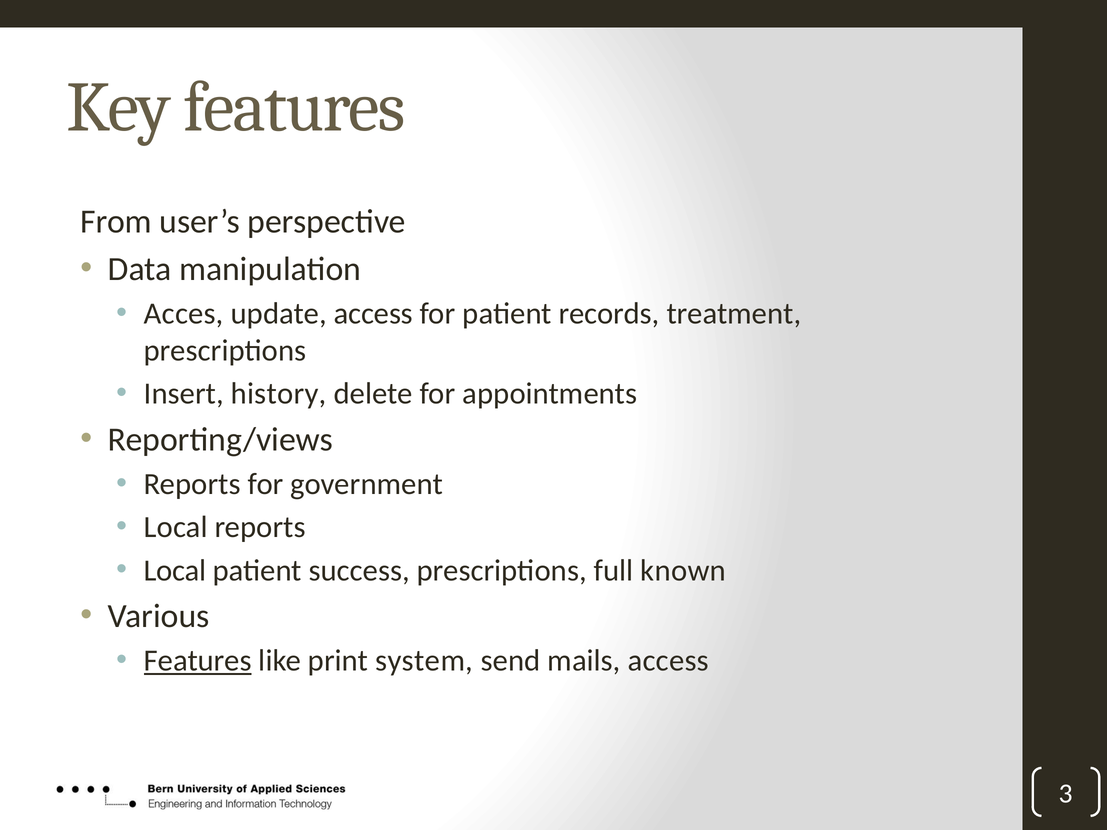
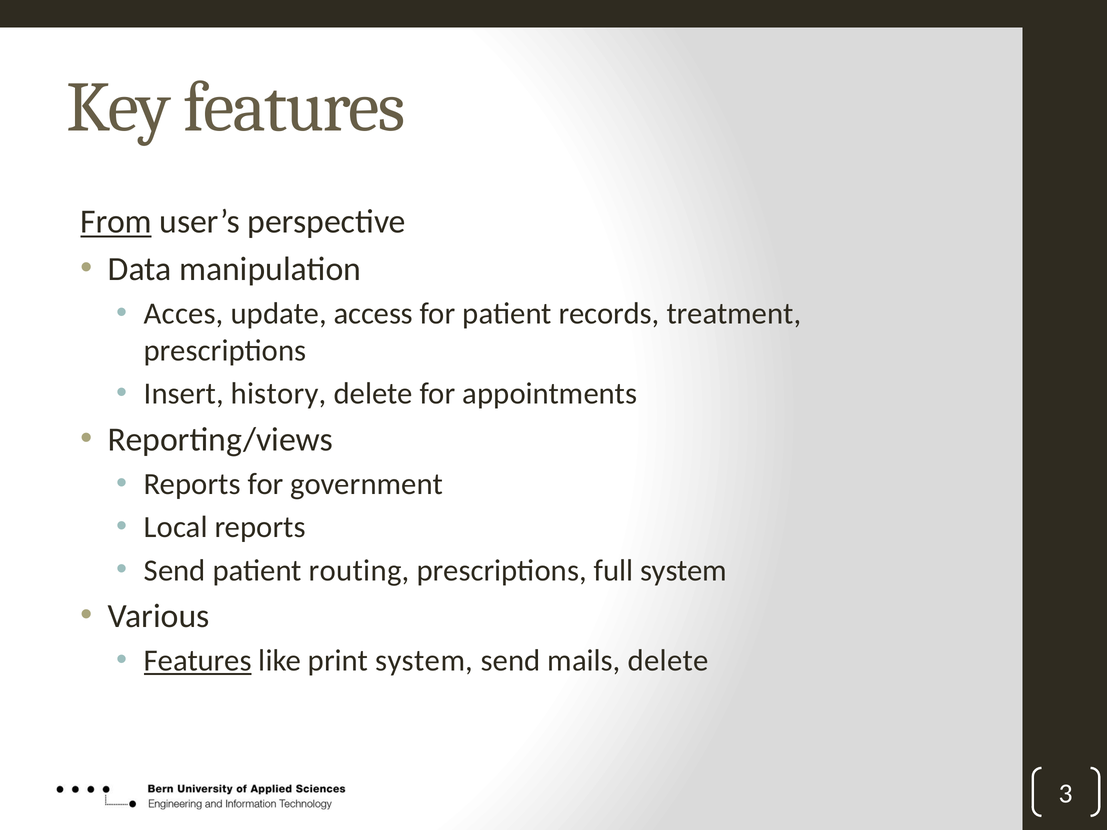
From underline: none -> present (116, 222)
Local: Local -> Send (175, 571)
success: success -> routing (359, 571)
full known: known -> system (684, 571)
mails access: access -> delete (668, 661)
